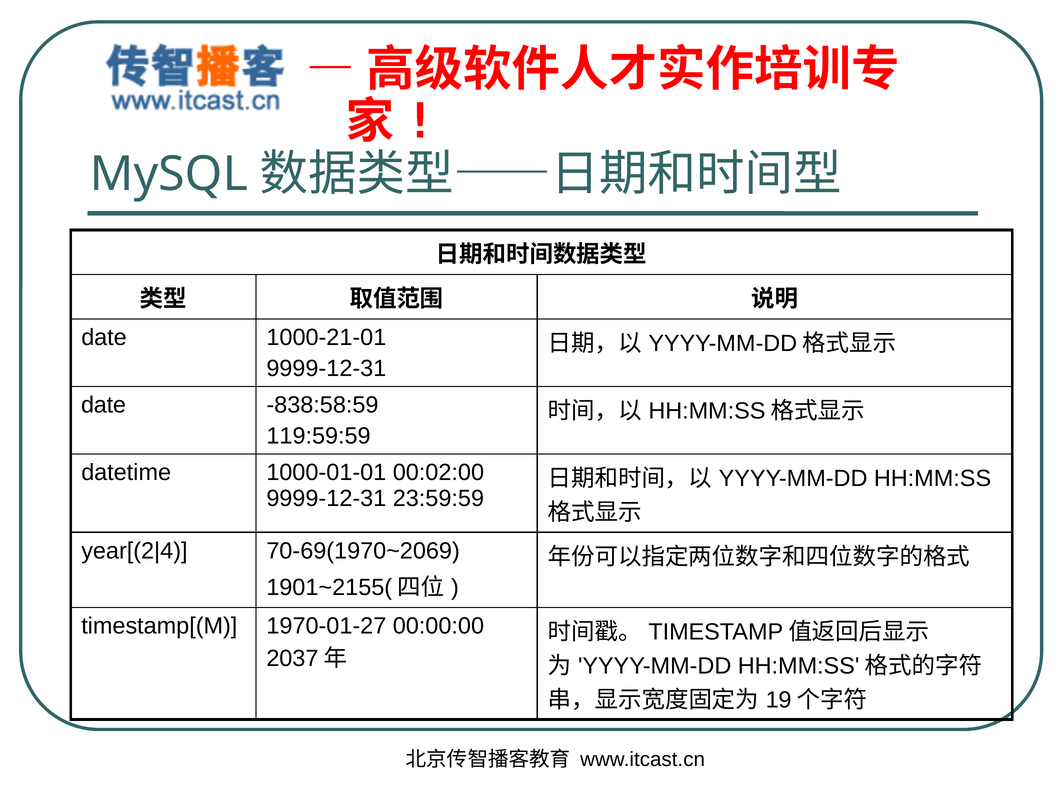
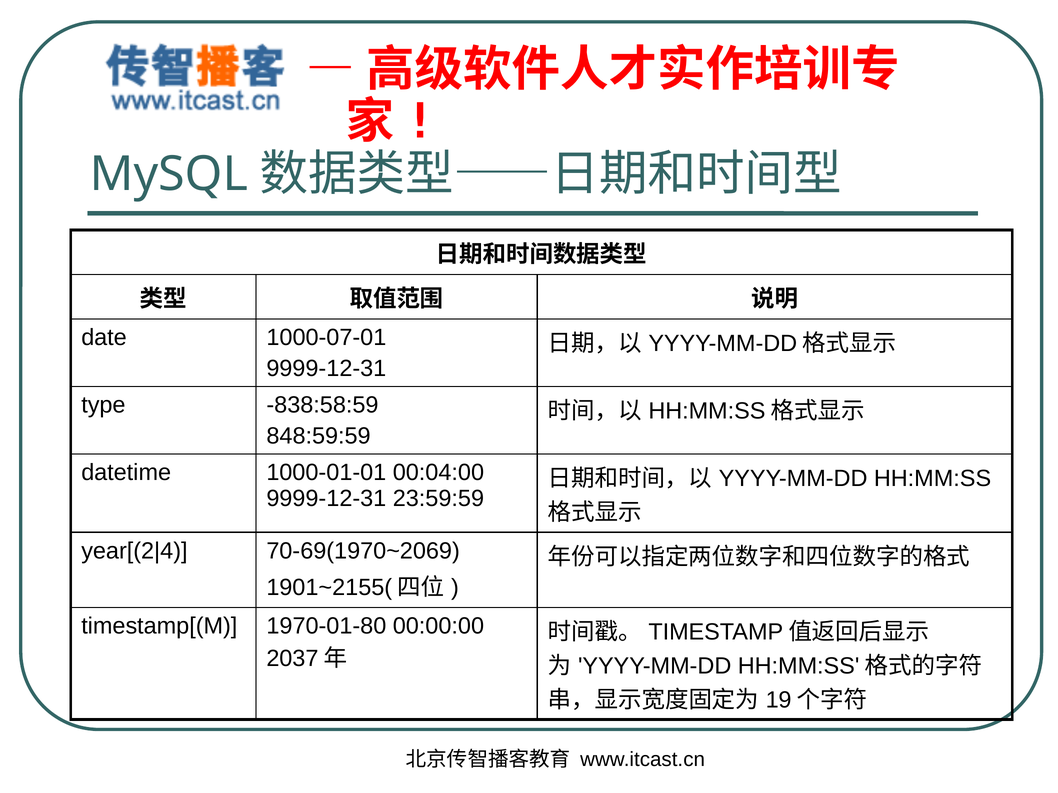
1000-21-01: 1000-21-01 -> 1000-07-01 (326, 338)
date: date -> type (103, 405)
119:59:59: 119:59:59 -> 848:59:59 (319, 436)
00:02:00: 00:02:00 -> 00:04:00 (438, 473)
1970-01-27: 1970-01-27 -> 1970-01-80 (326, 627)
